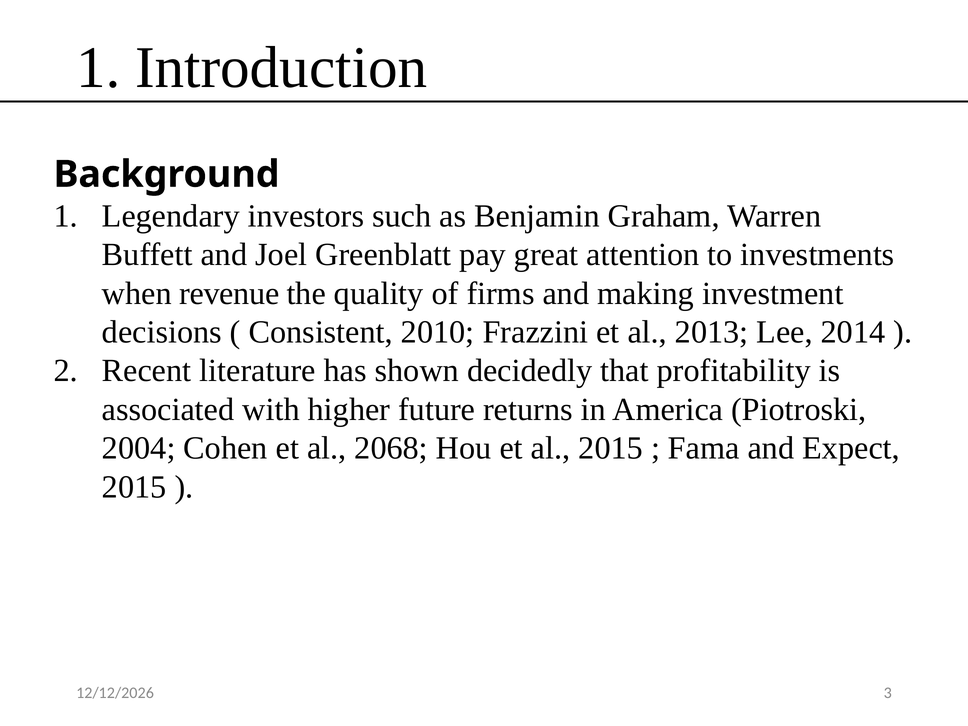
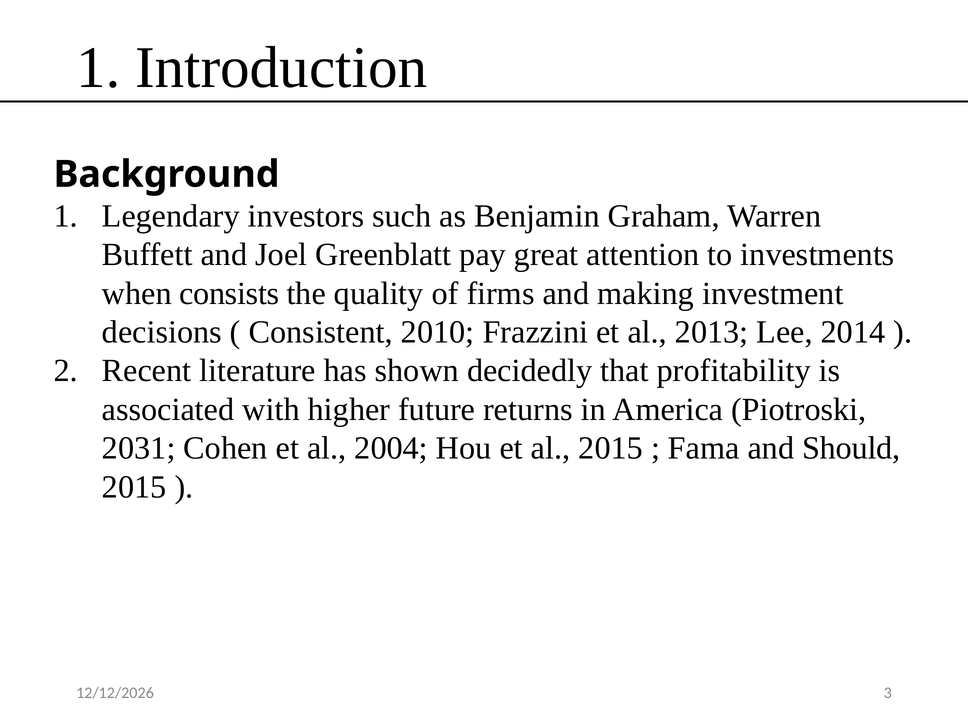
revenue: revenue -> consists (229, 293)
2004: 2004 -> 2031 (139, 448)
2068: 2068 -> 2004 (391, 448)
Expect: Expect -> Should (851, 448)
